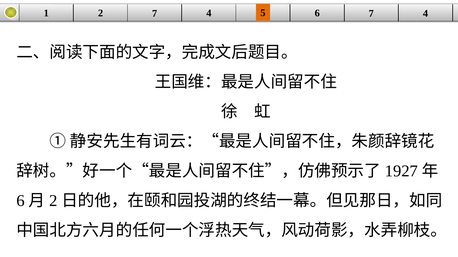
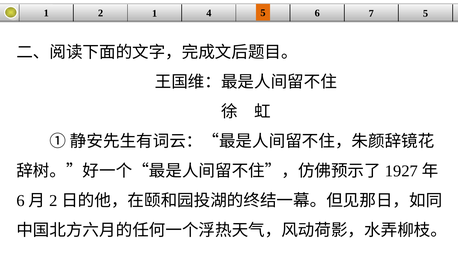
2 7: 7 -> 1 (155, 13)
6 7 4: 4 -> 5 (425, 14)
